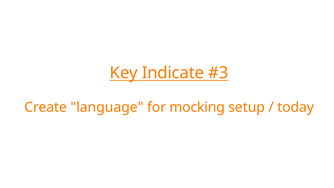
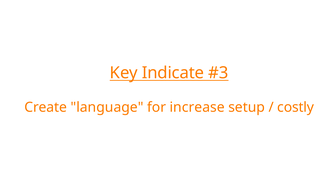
mocking: mocking -> increase (197, 107)
today: today -> costly (296, 107)
